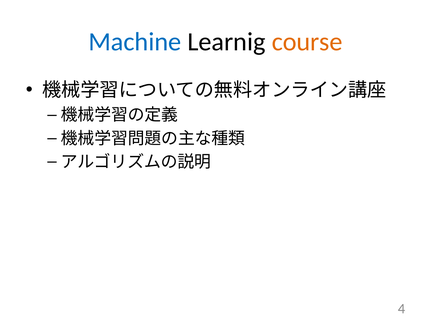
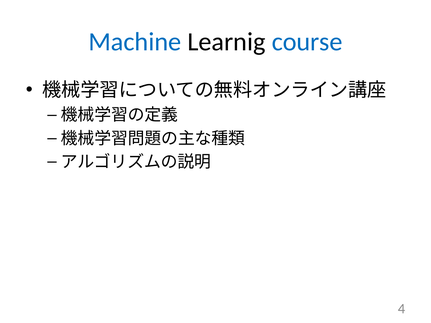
course colour: orange -> blue (307, 42)
